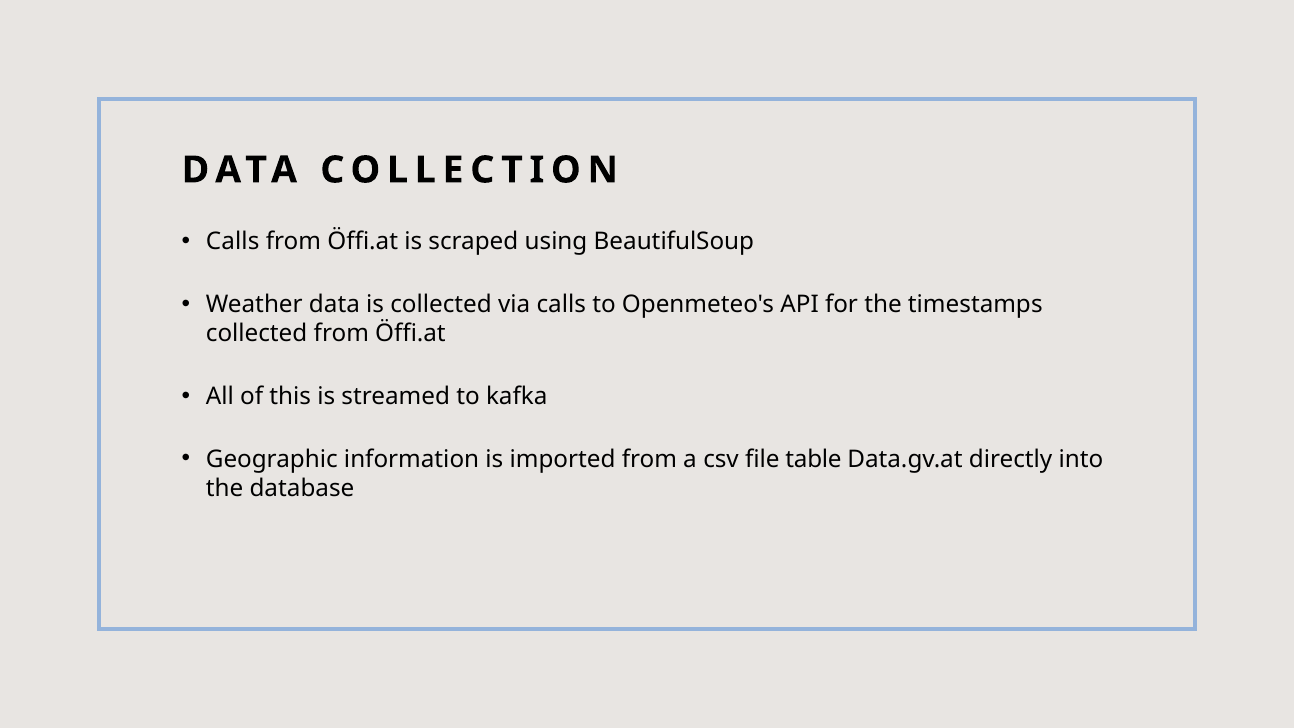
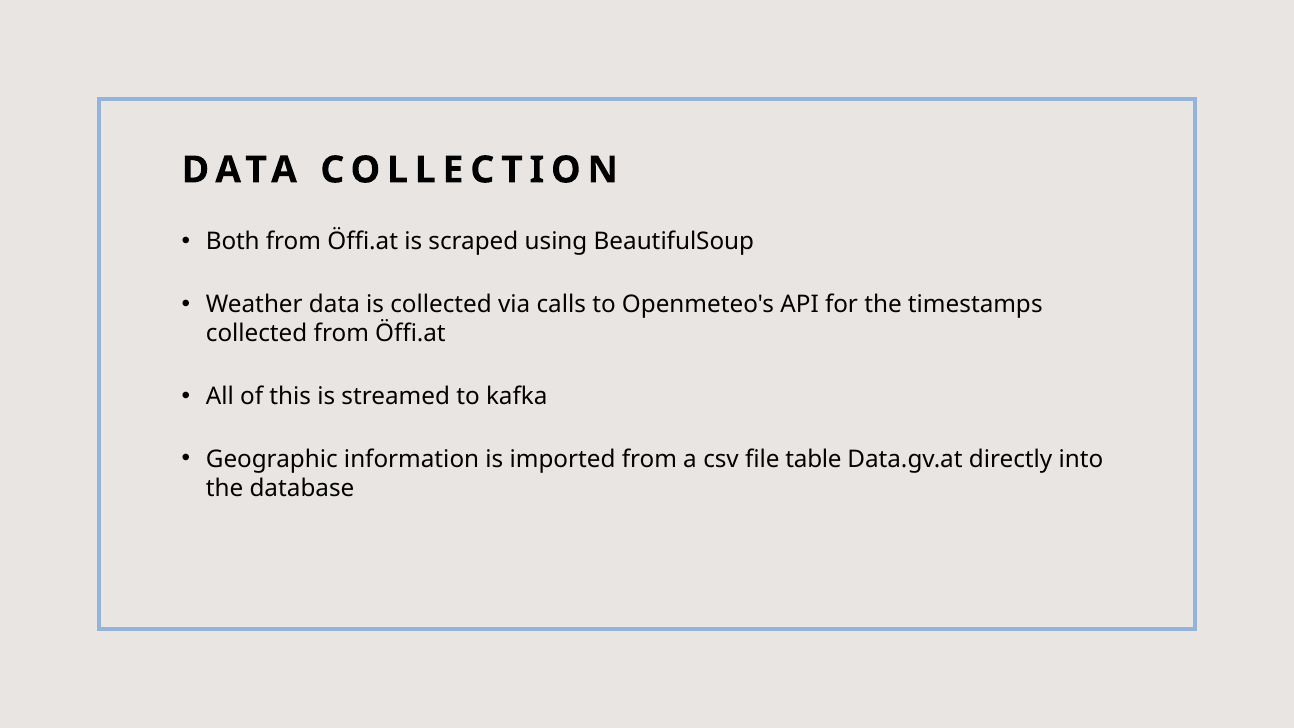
Calls: Calls -> Both (233, 242)
